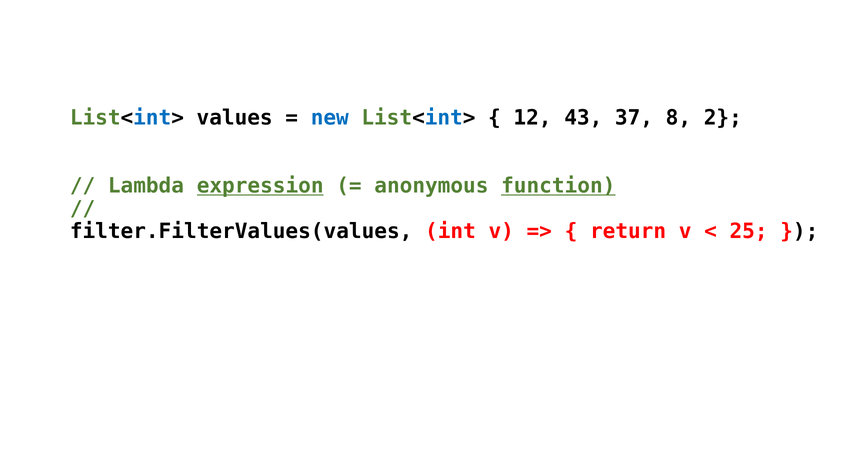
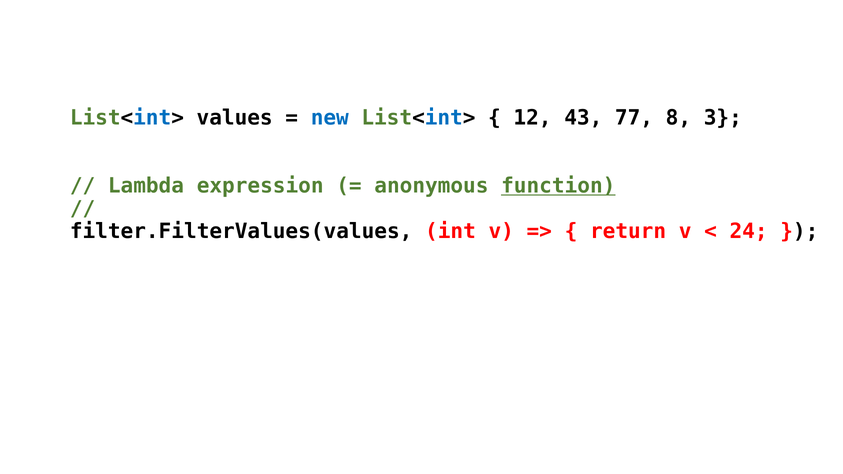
37: 37 -> 77 (634, 118)
2: 2 -> 3 (723, 118)
expression underline: present -> none (260, 186)
25: 25 -> 24 (749, 231)
